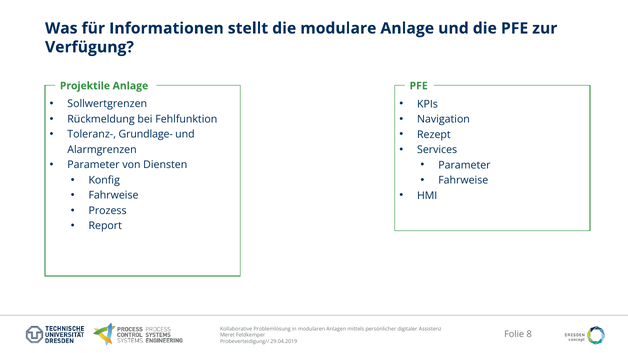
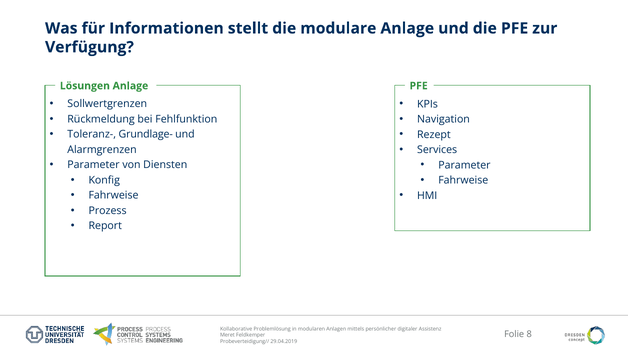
Projektile: Projektile -> Lösungen (85, 86)
